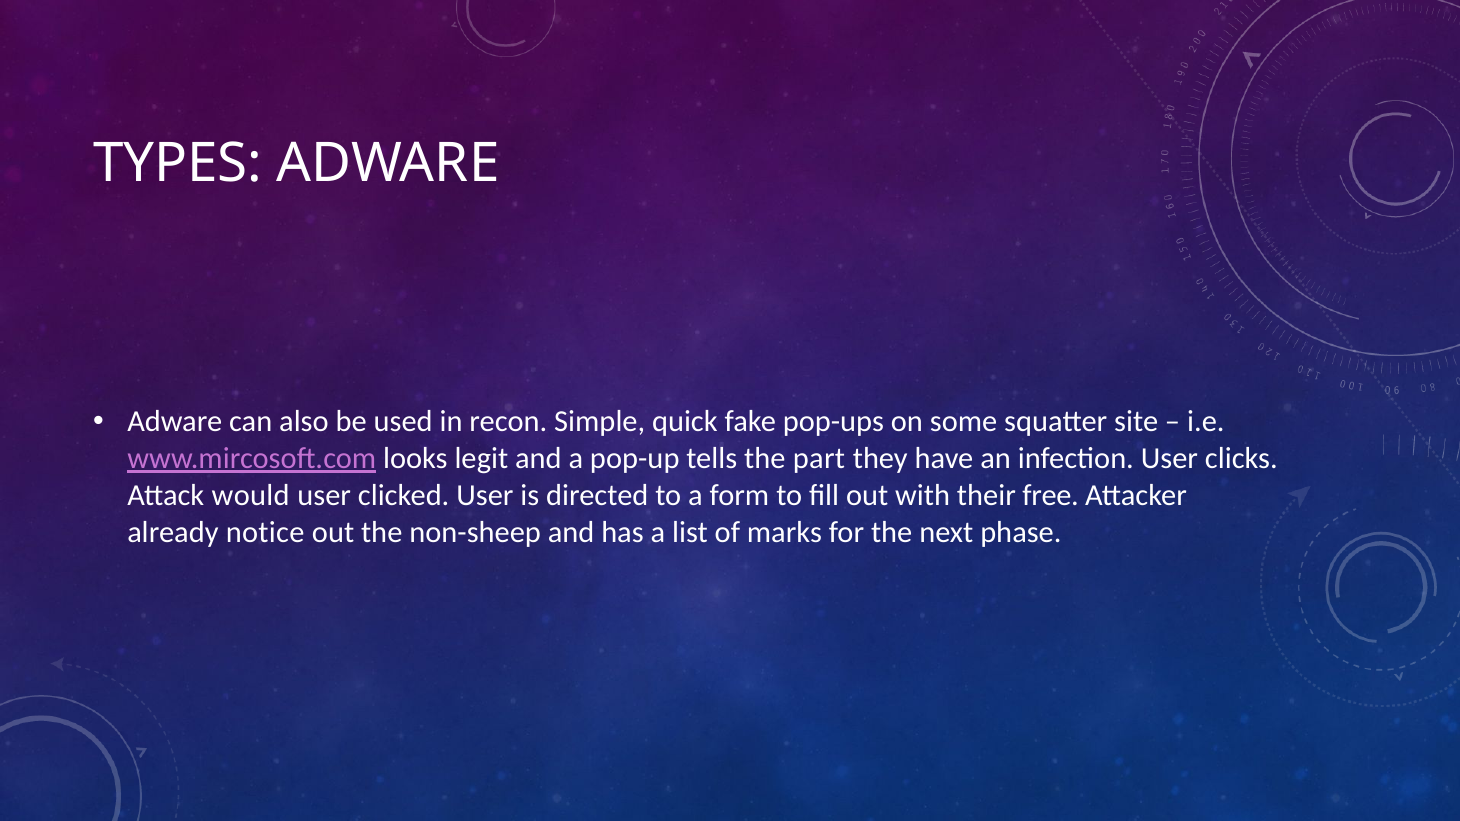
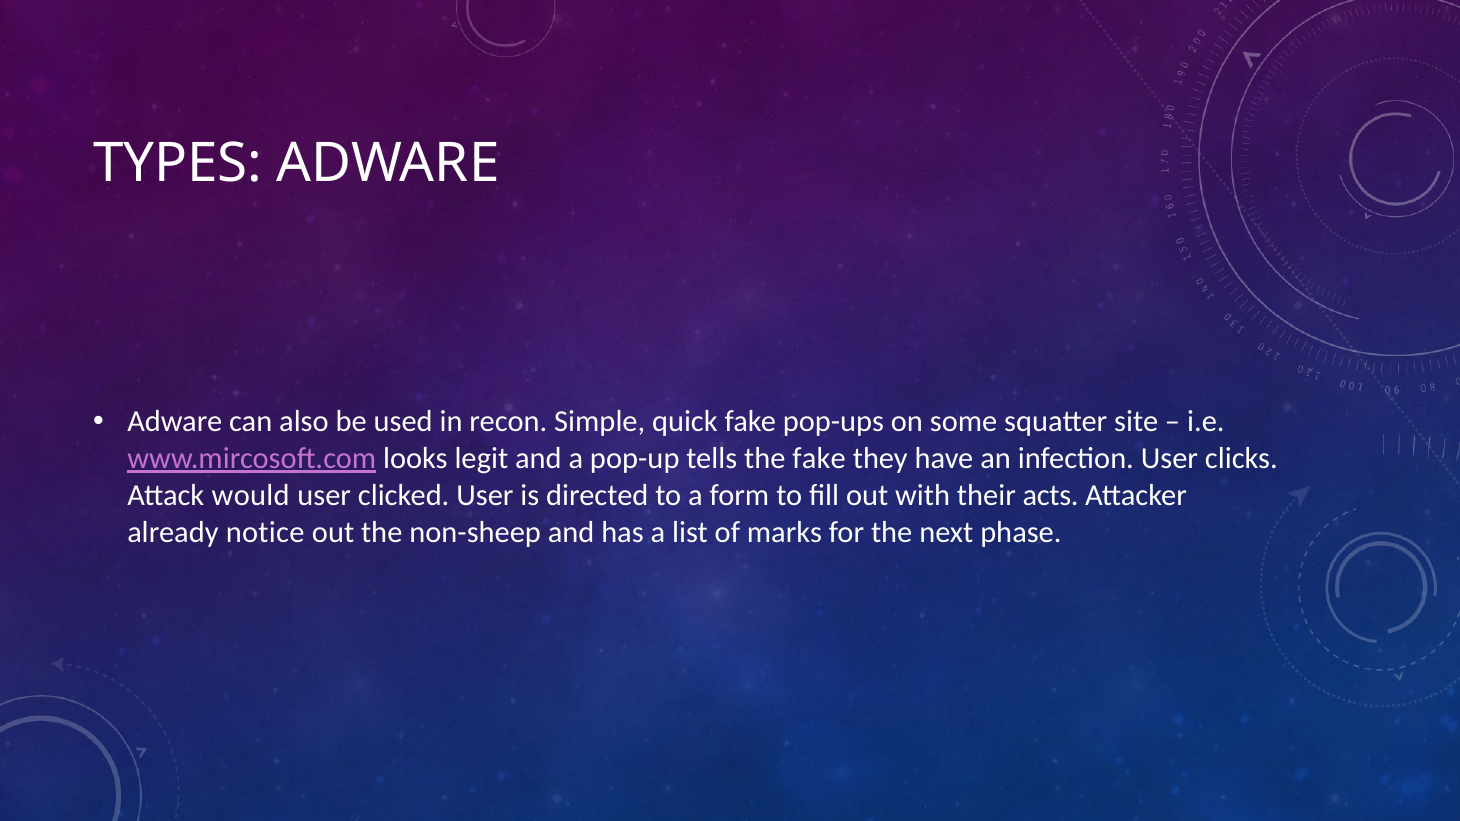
the part: part -> fake (819, 458)
free: free -> acts (1051, 496)
